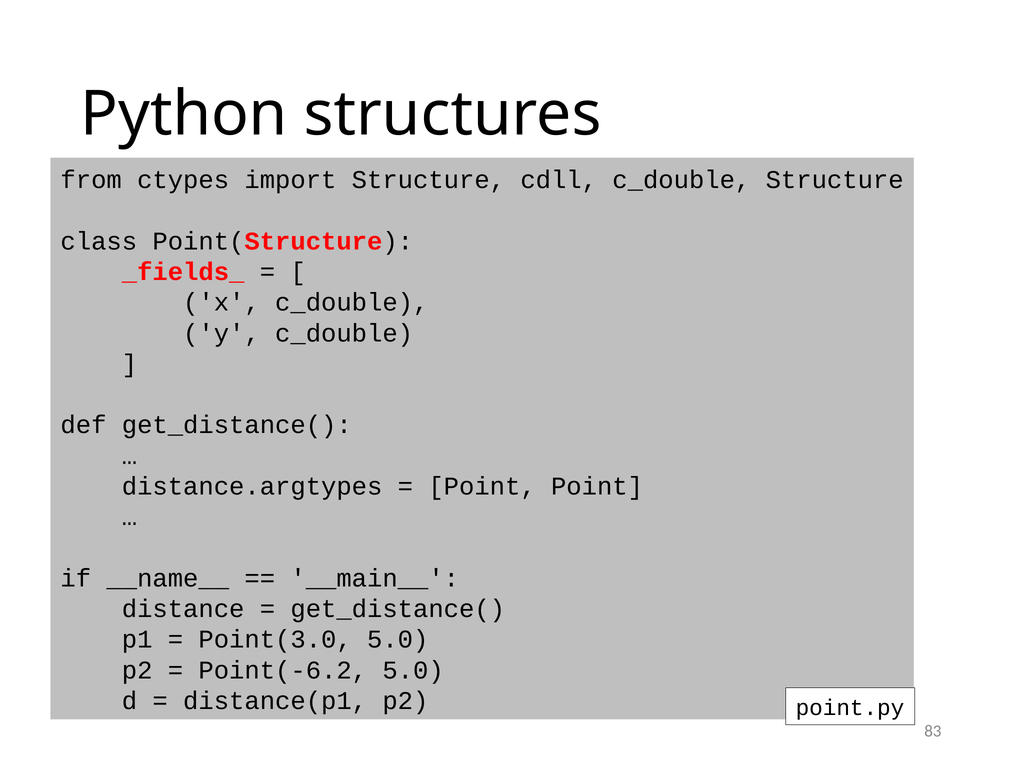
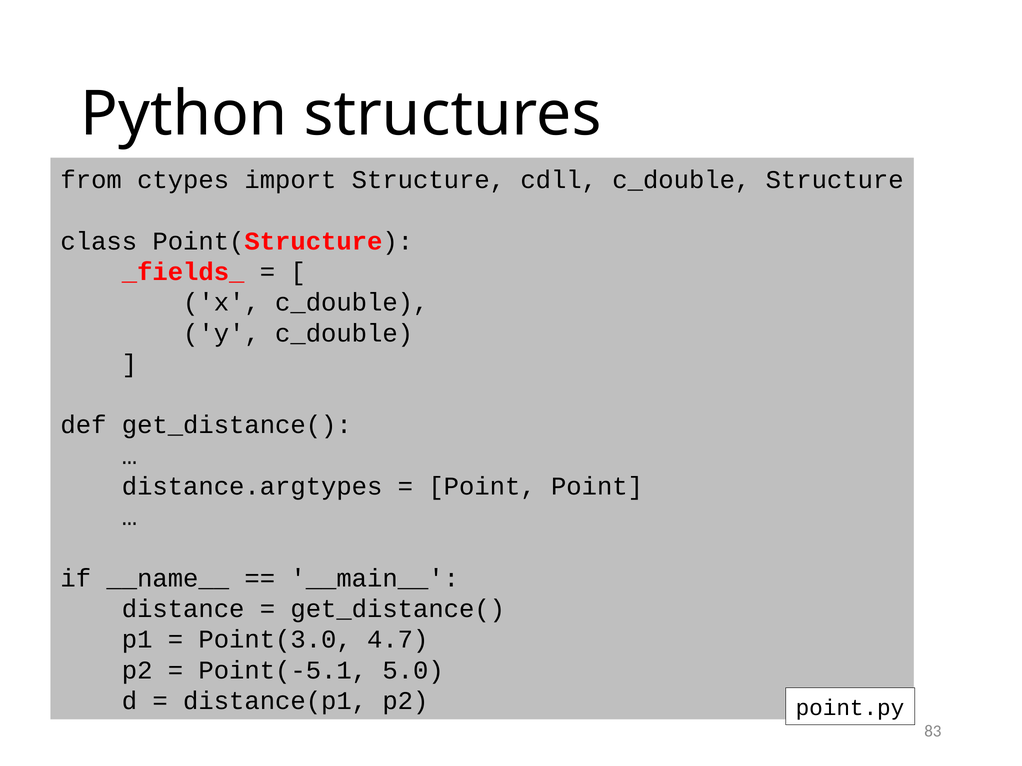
Point(3.0 5.0: 5.0 -> 4.7 (398, 640)
Point(-6.2: Point(-6.2 -> Point(-5.1 (283, 671)
